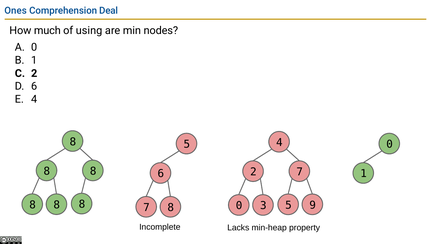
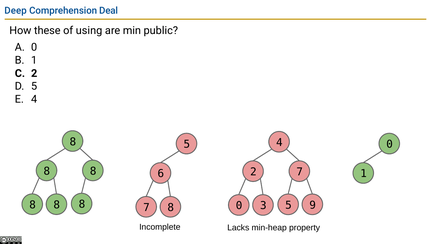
Ones: Ones -> Deep (16, 11)
much: much -> these (47, 31)
nodes: nodes -> public (161, 31)
6: 6 -> 5 (34, 86)
